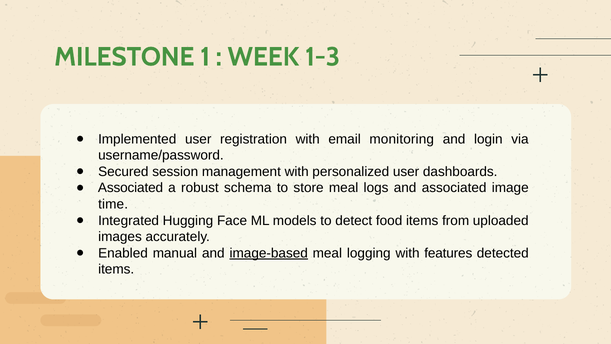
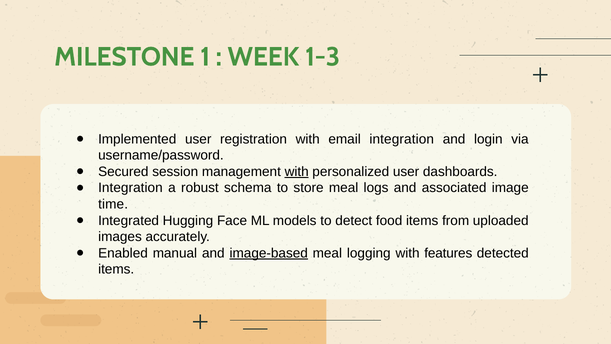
email monitoring: monitoring -> integration (402, 139)
with underline: none -> present (297, 172)
Associated: Associated -> Integration (130, 188)
